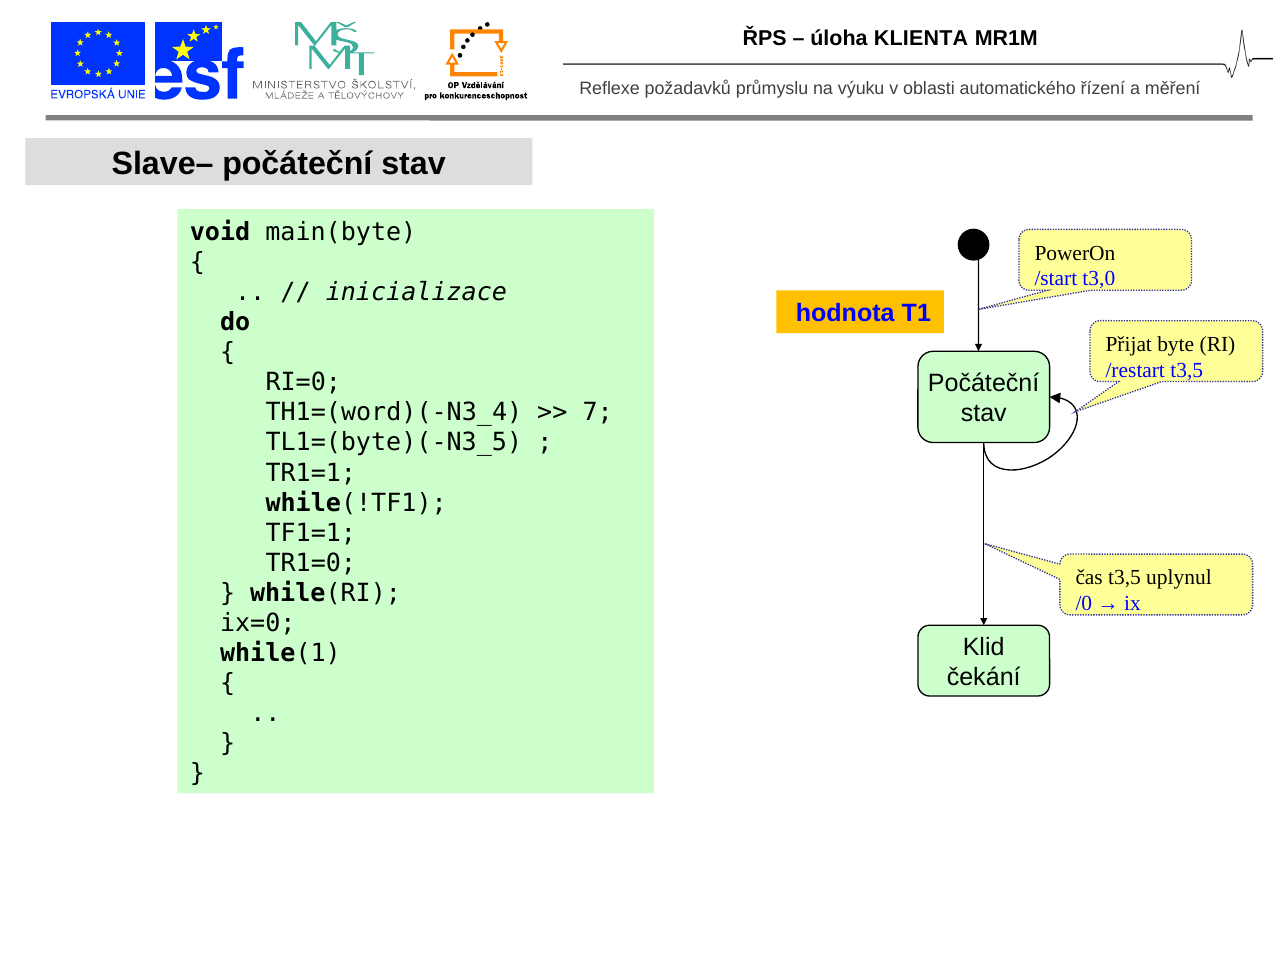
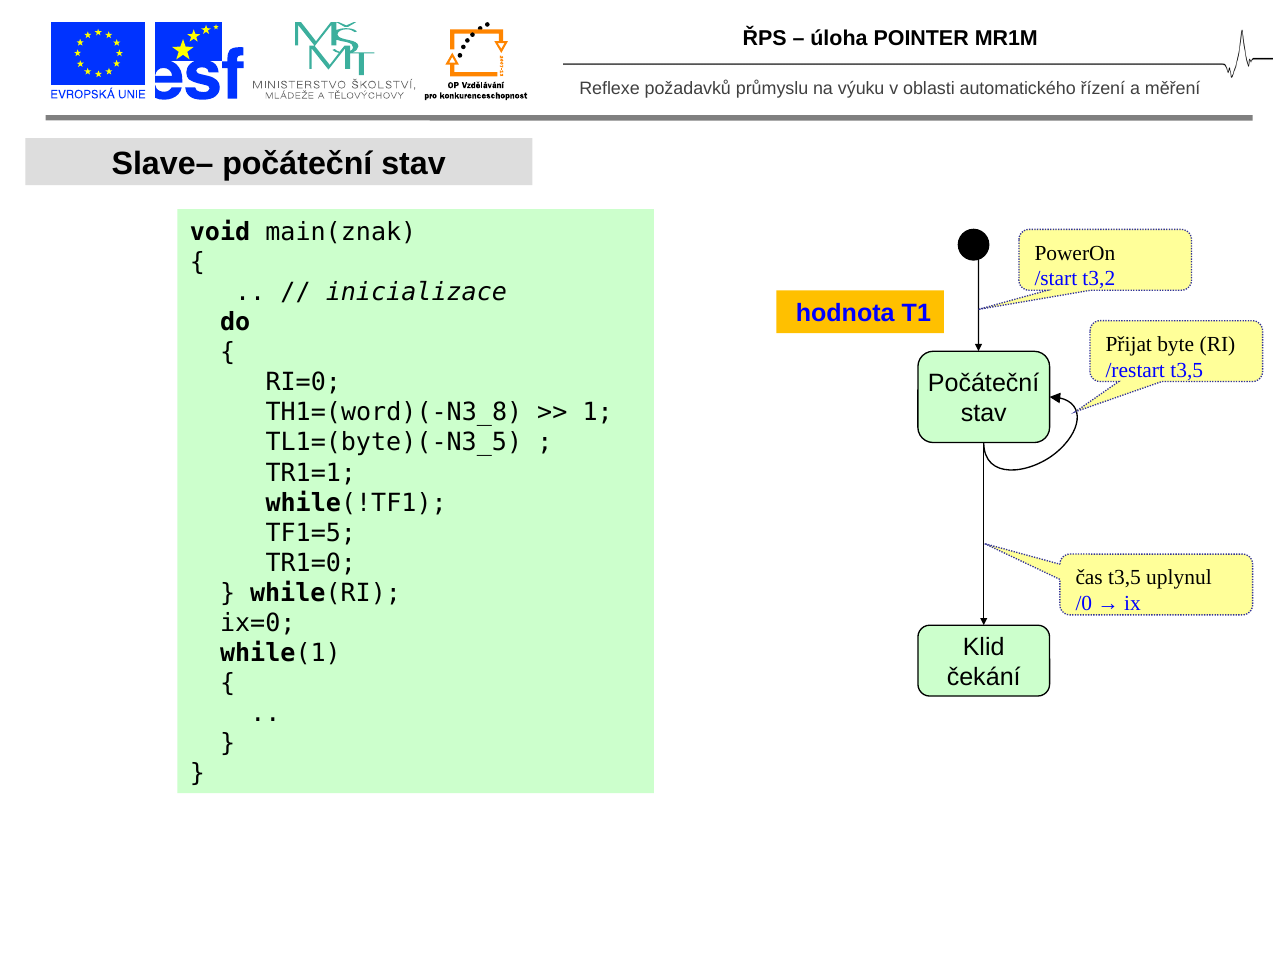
KLIENTA: KLIENTA -> POINTER (921, 38)
main(byte: main(byte -> main(znak (341, 232)
t3,0: t3,0 -> t3,2 (1099, 279)
TH1=(word)(-N3_4: TH1=(word)(-N3_4 -> TH1=(word)(-N3_8 (394, 413)
7: 7 -> 1 (598, 413)
TF1=1: TF1=1 -> TF1=5 (311, 533)
